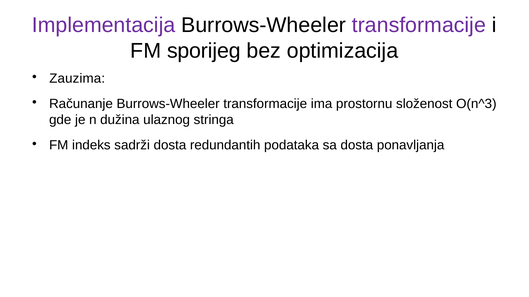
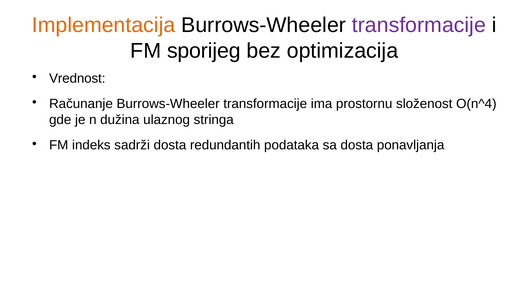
Implementacija colour: purple -> orange (104, 25)
Zauzima: Zauzima -> Vrednost (77, 79)
O(n^3: O(n^3 -> O(n^4 (476, 104)
